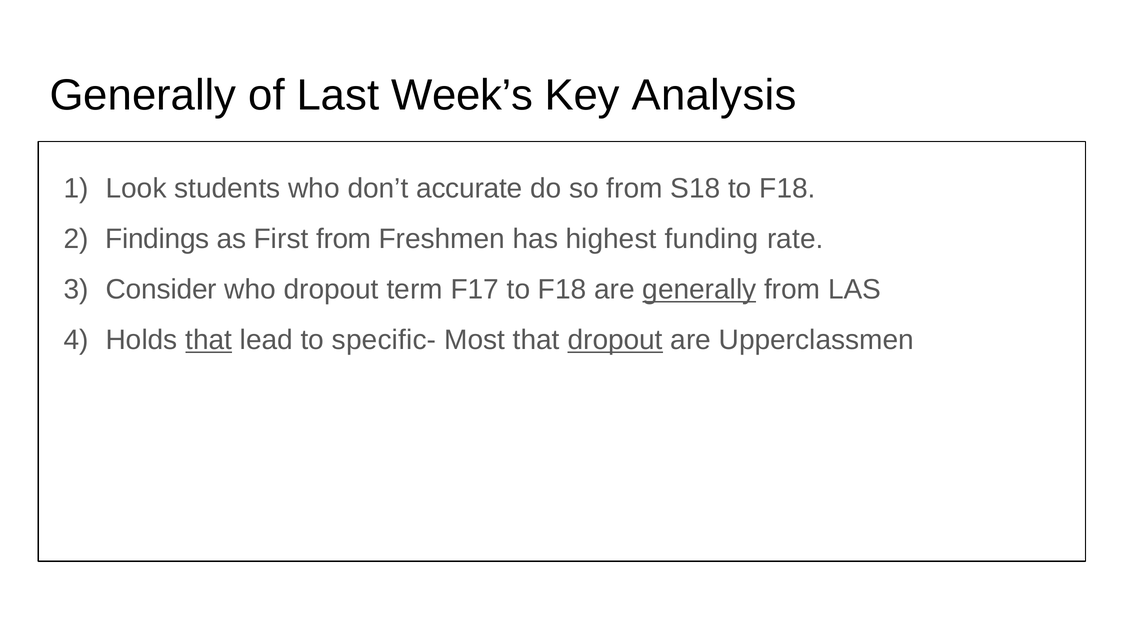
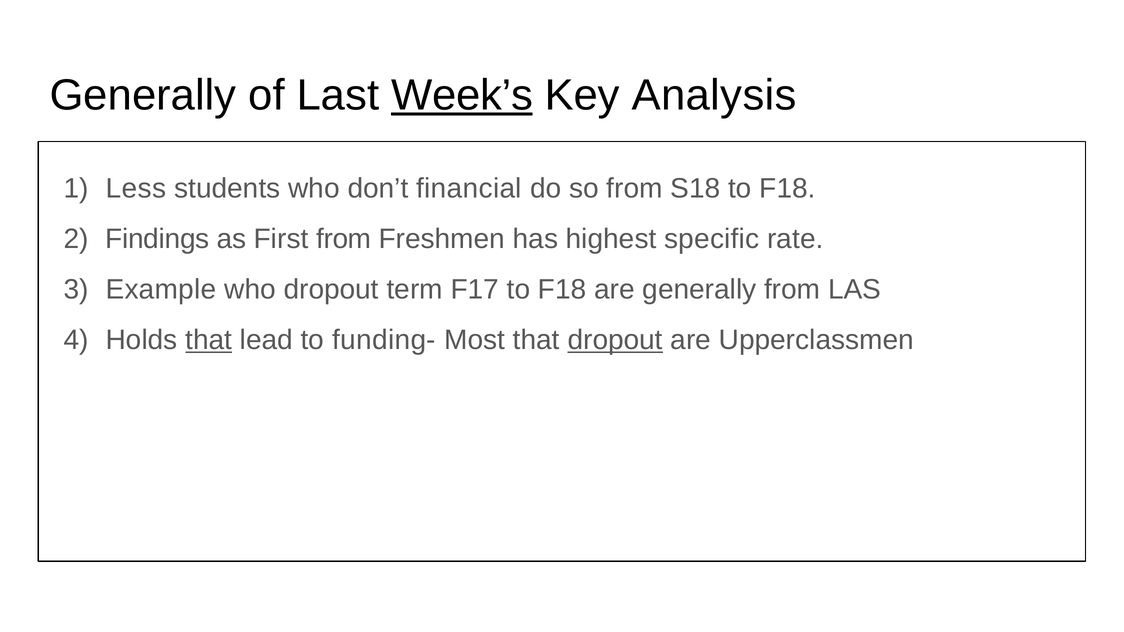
Week’s underline: none -> present (462, 95)
Look: Look -> Less (136, 189)
accurate: accurate -> financial (469, 189)
funding: funding -> specific (712, 239)
Consider: Consider -> Example (161, 290)
generally underline: present -> none (699, 290)
specific-: specific- -> funding- (384, 340)
